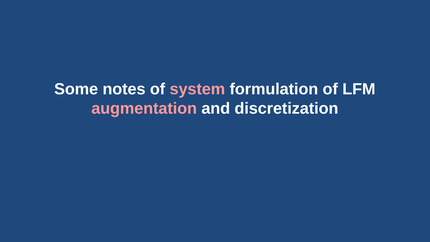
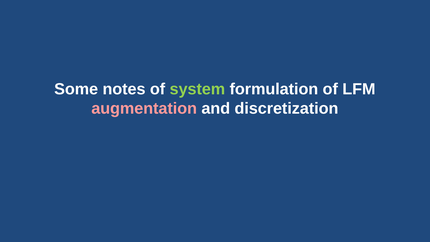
system colour: pink -> light green (197, 89)
